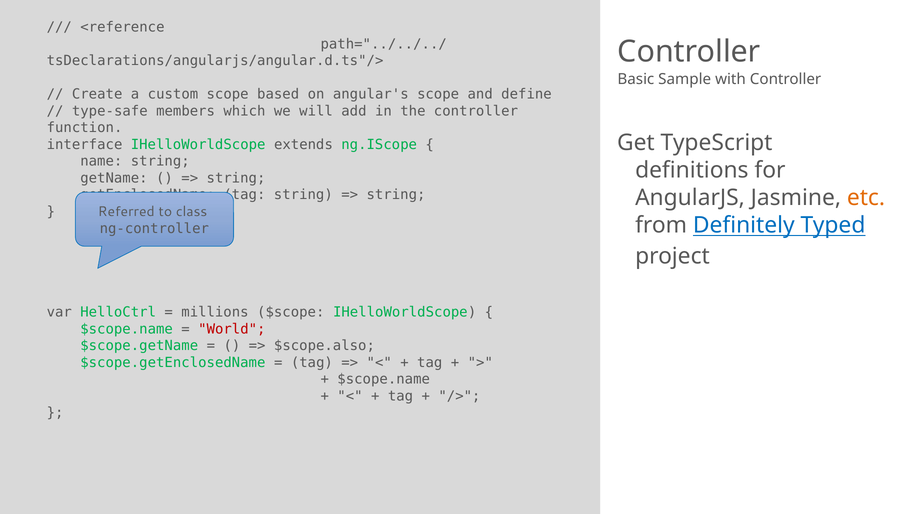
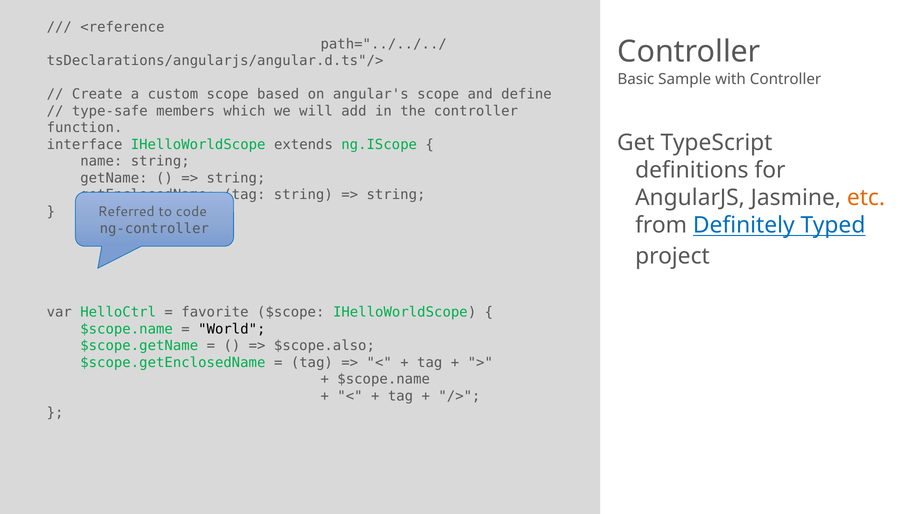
class: class -> code (191, 212)
millions: millions -> favorite (215, 312)
World colour: red -> black (232, 329)
